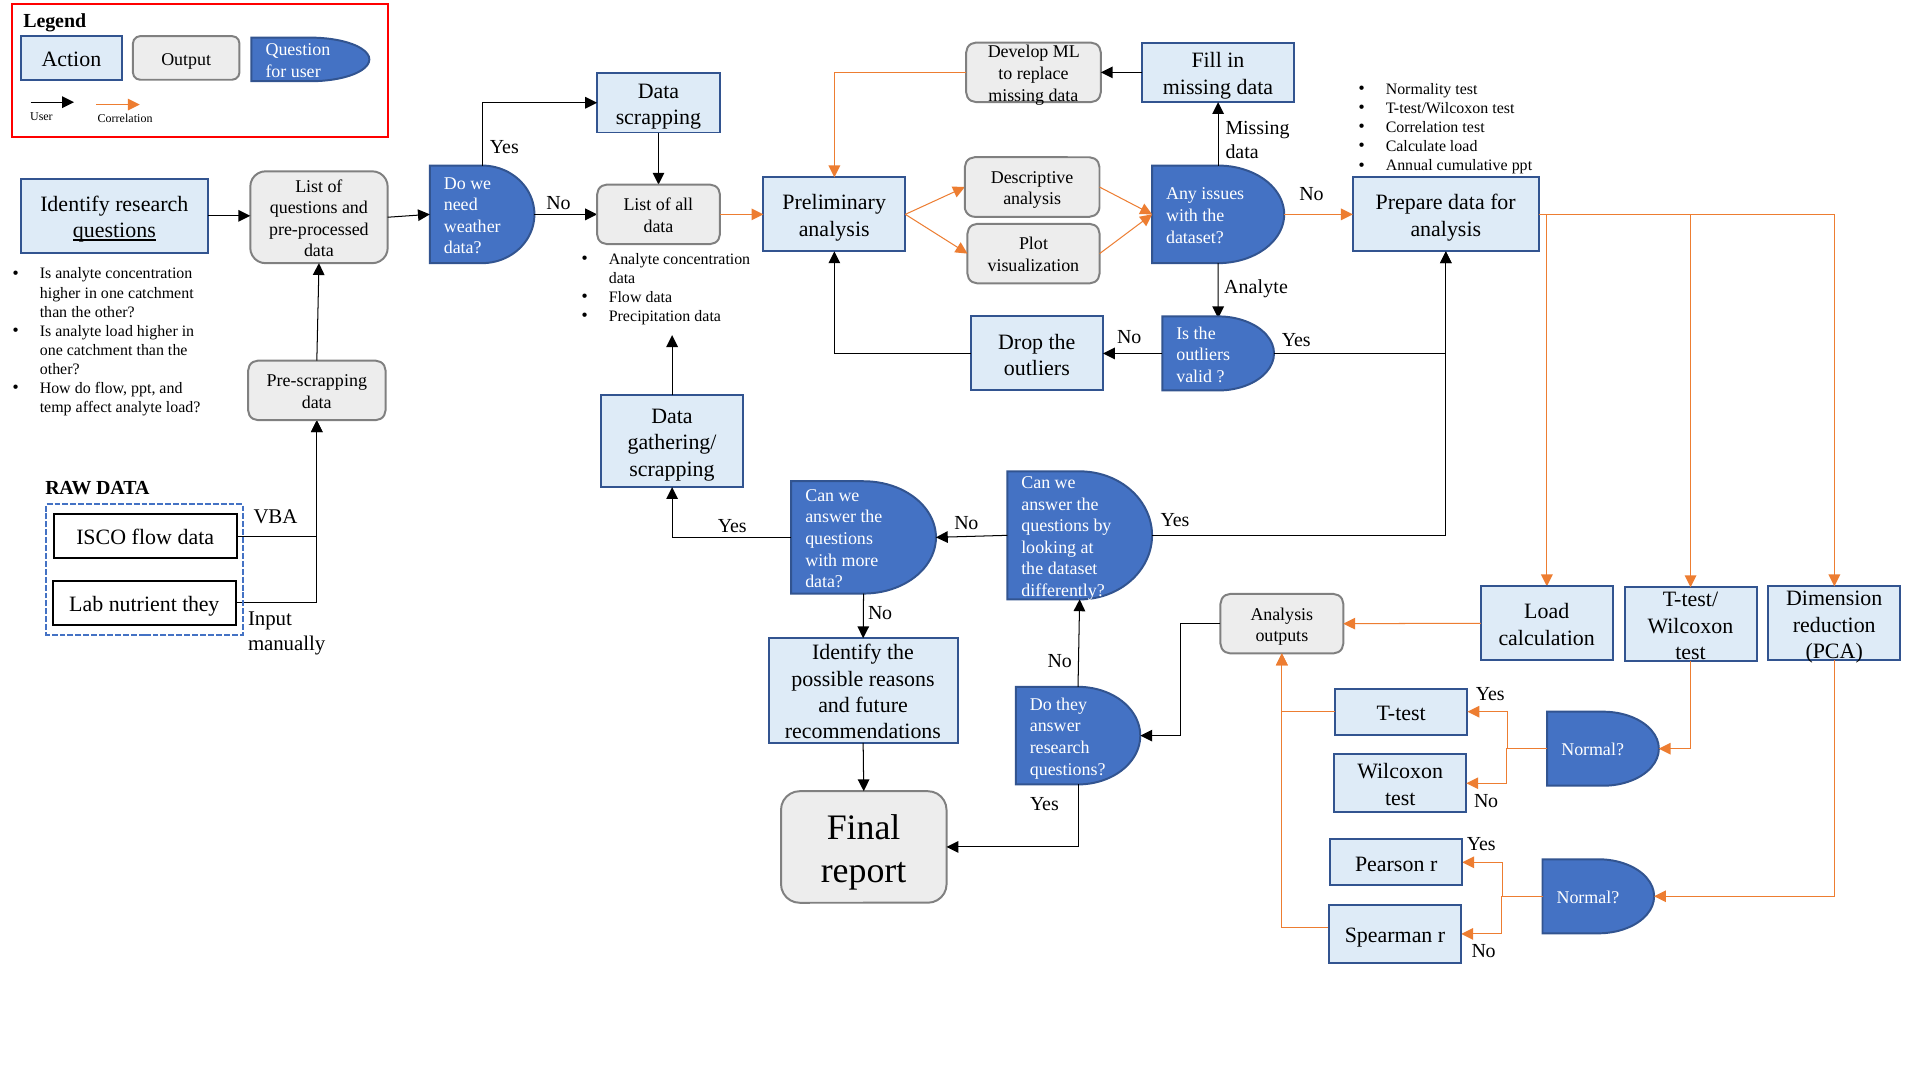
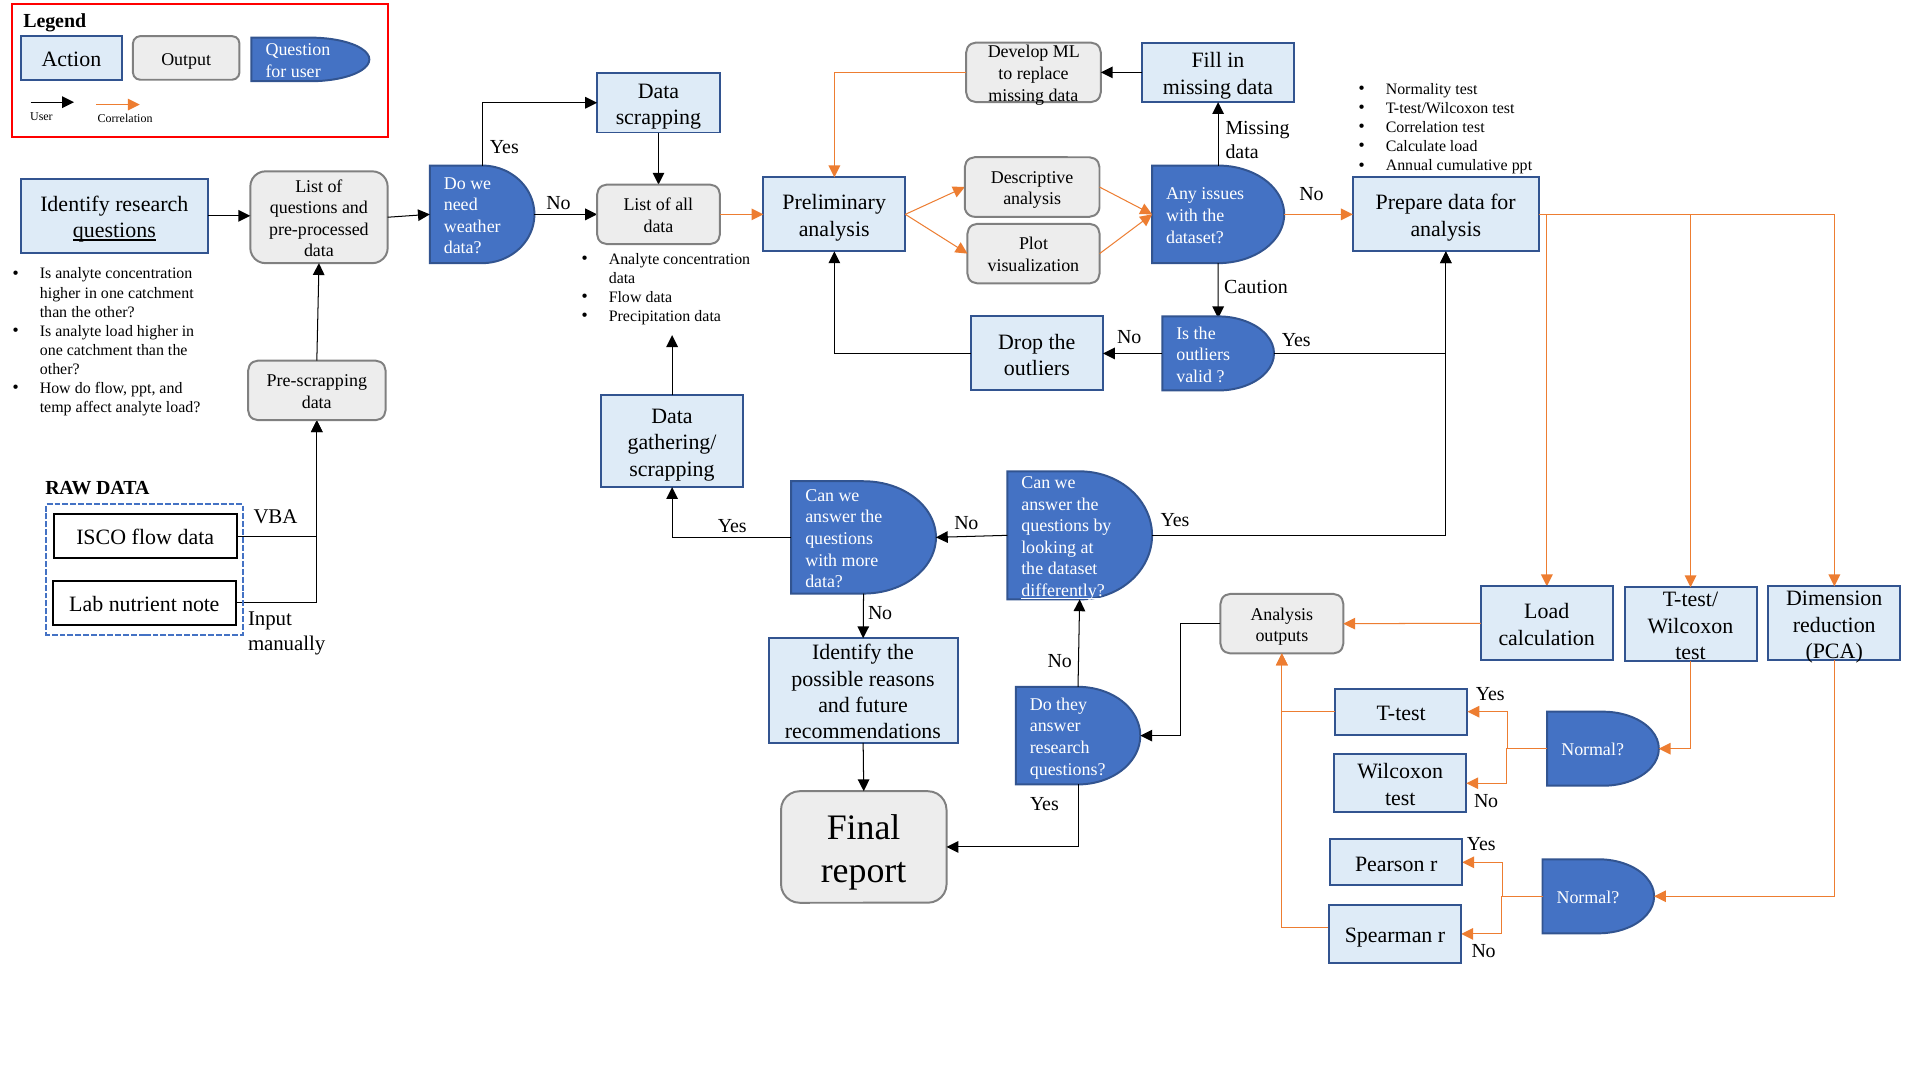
Analyte: Analyte -> Caution (1256, 287)
differently underline: none -> present (1063, 591)
nutrient they: they -> note (201, 604)
